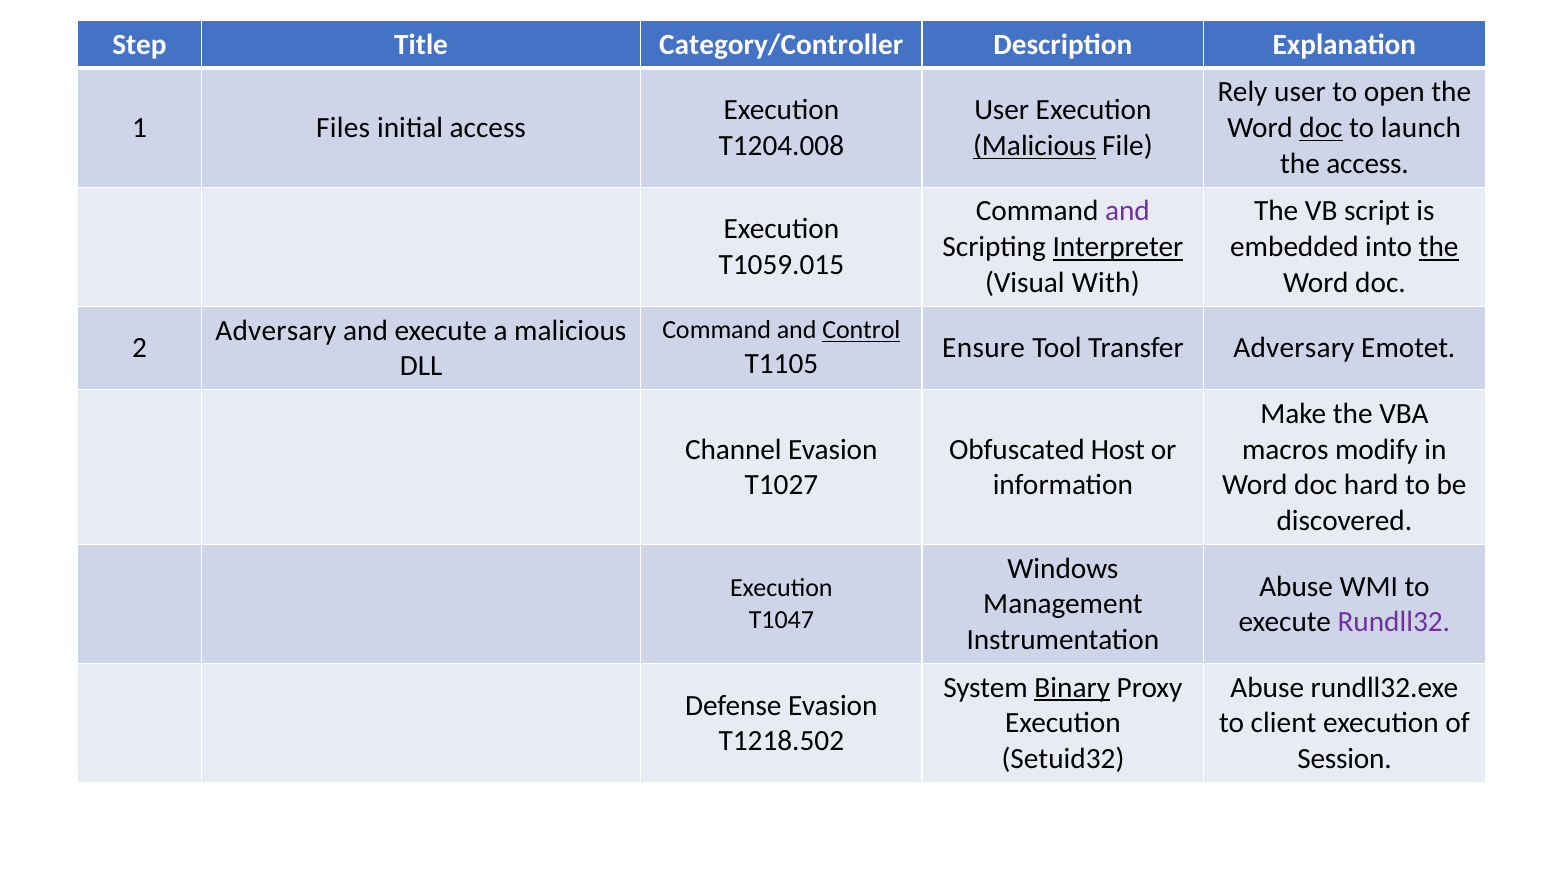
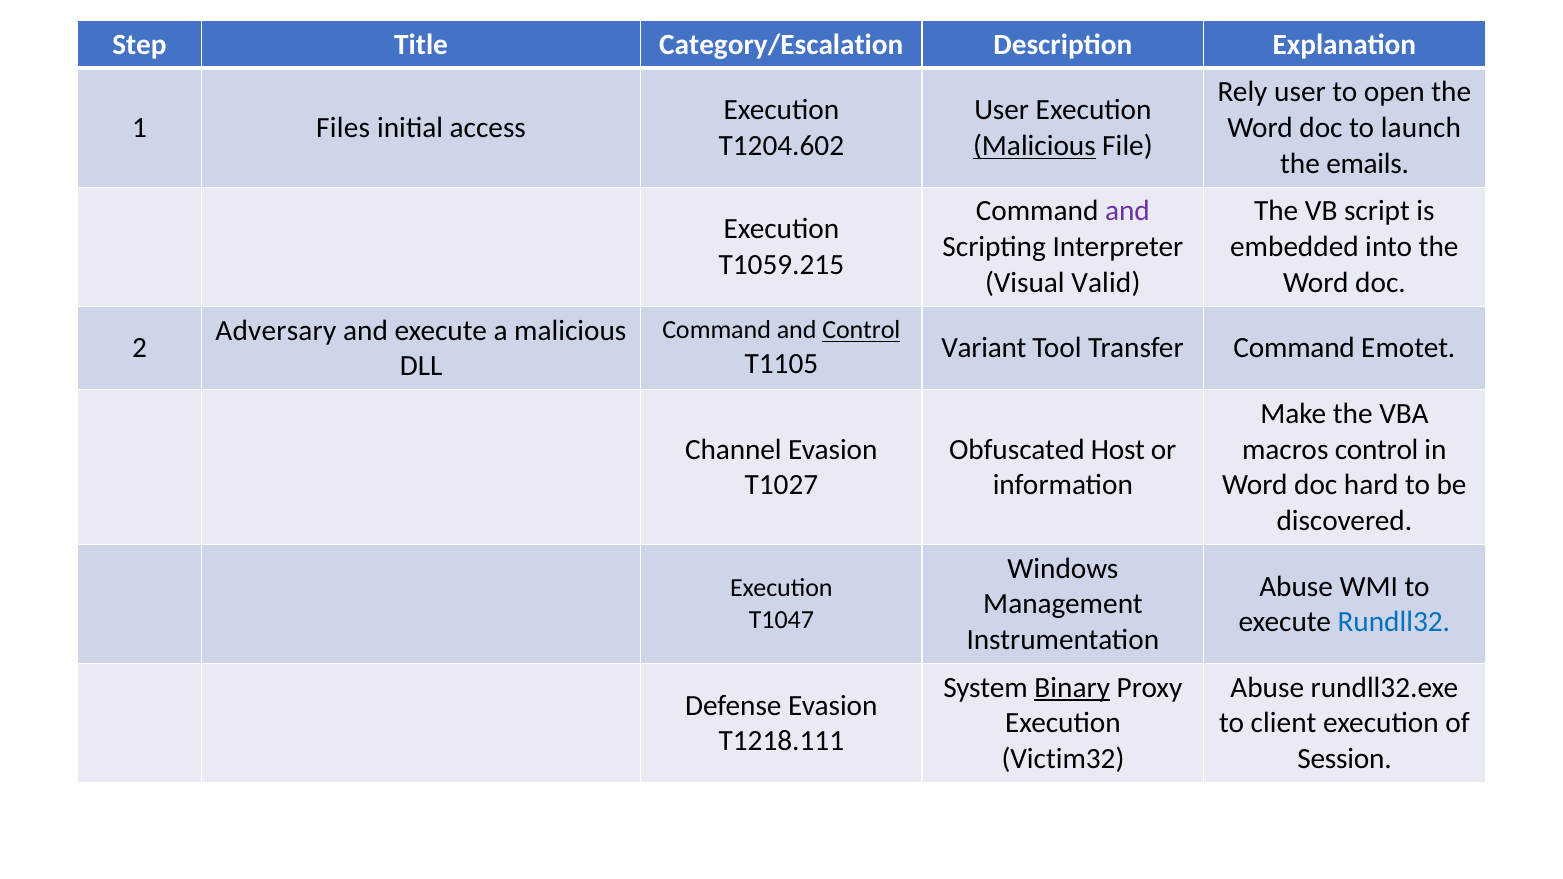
Category/Controller: Category/Controller -> Category/Escalation (781, 45)
doc underline: present -> none (1321, 128)
T1204.008: T1204.008 -> T1204.602 (781, 146)
the access: access -> emails (1368, 164)
Interpreter underline: present -> none (1118, 247)
the underline: present -> none (1439, 247)
T1059.015: T1059.015 -> T1059.215 (781, 265)
With: With -> Valid (1106, 283)
Ensure: Ensure -> Variant (984, 348)
Transfer Adversary: Adversary -> Command (1294, 348)
macros modify: modify -> control (1377, 449)
Rundll32 colour: purple -> blue (1394, 622)
T1218.502: T1218.502 -> T1218.111 (781, 741)
Setuid32: Setuid32 -> Victim32 (1063, 759)
